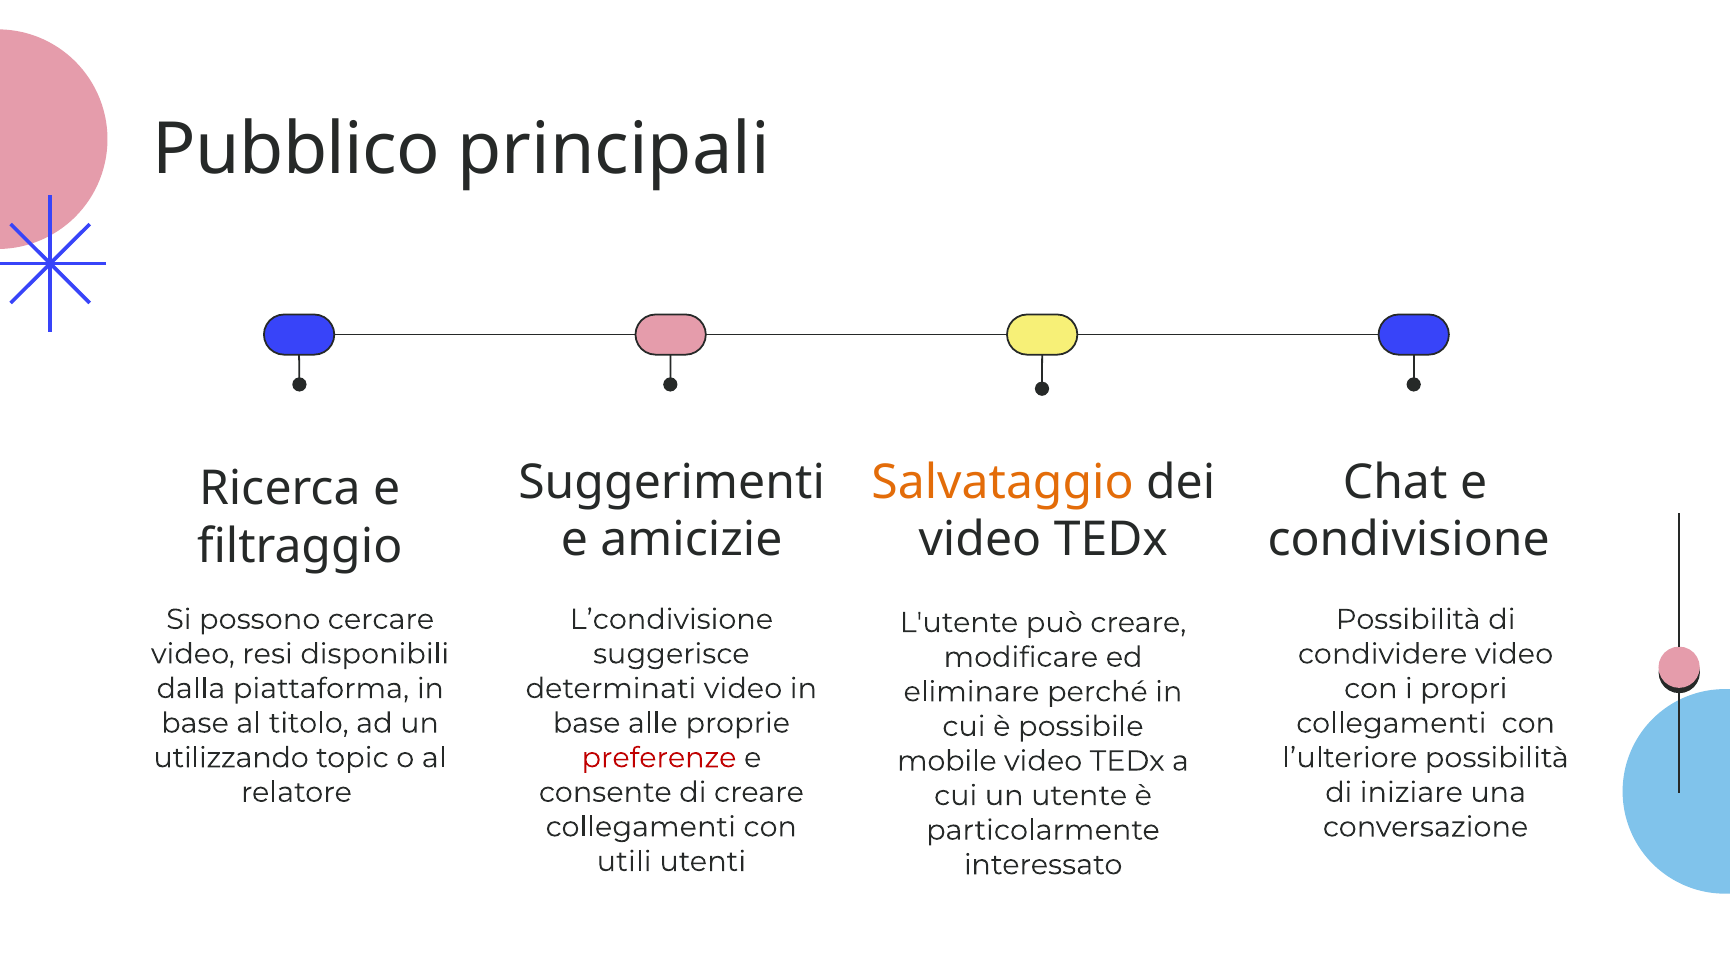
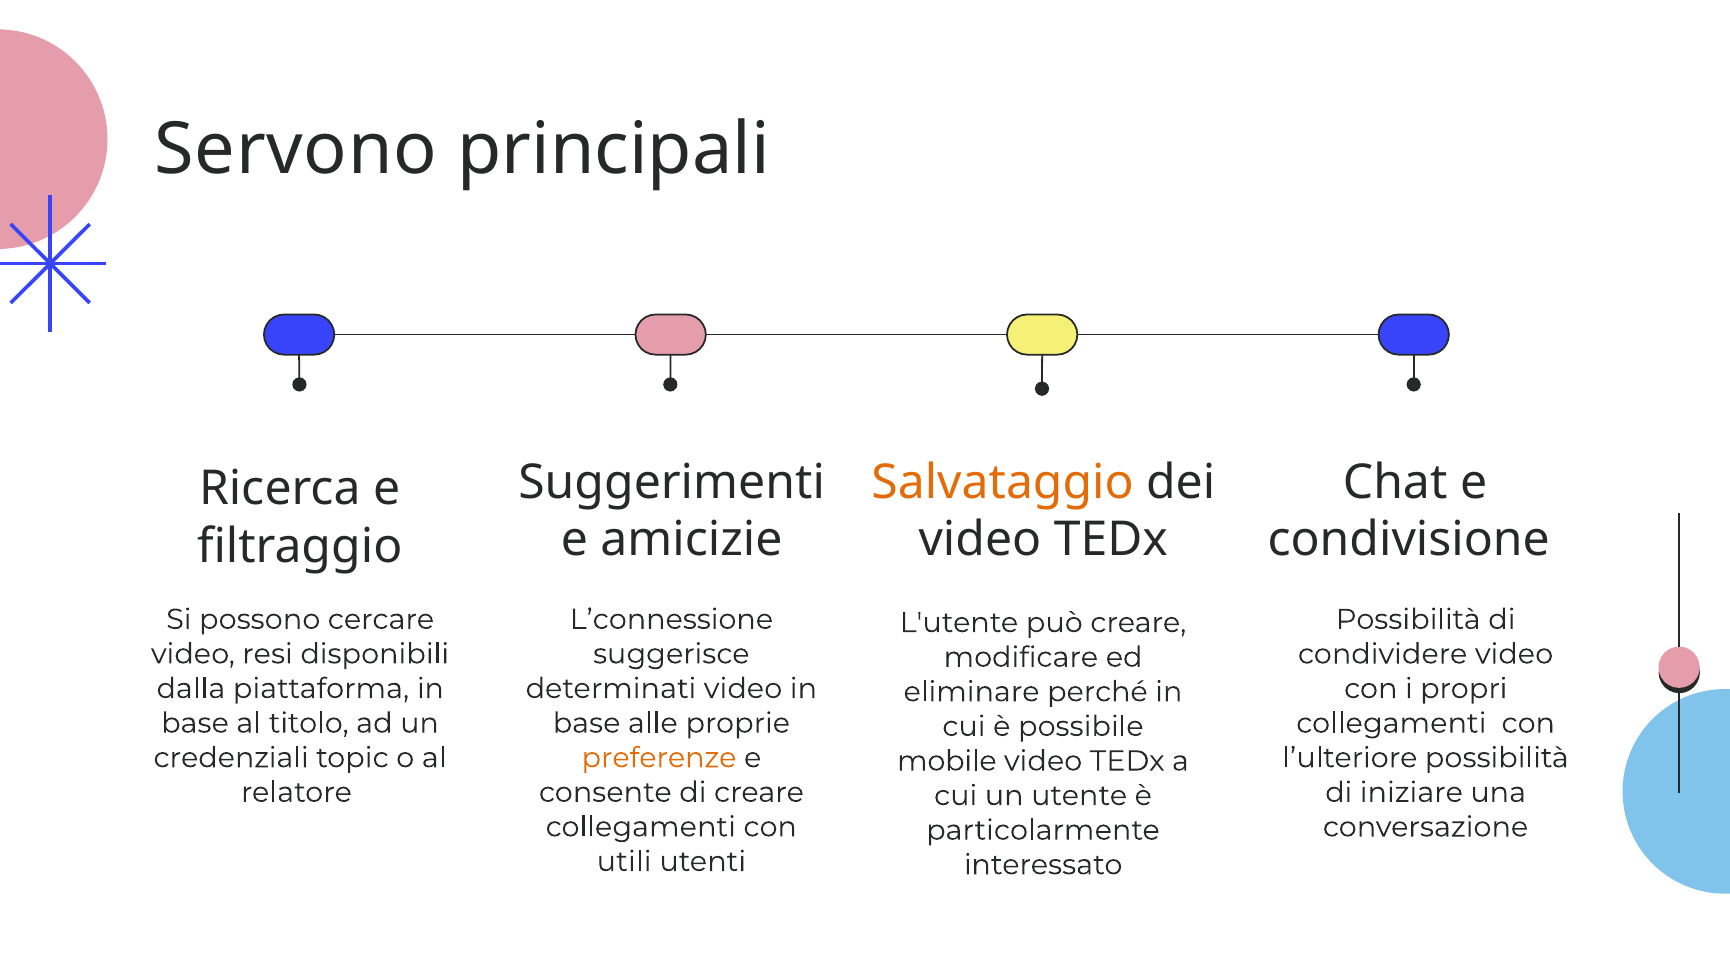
Pubblico: Pubblico -> Servono (296, 150)
L’condivisione: L’condivisione -> L’connessione (671, 619)
utilizzando: utilizzando -> credenziali (231, 758)
preferenze colour: red -> orange (659, 758)
